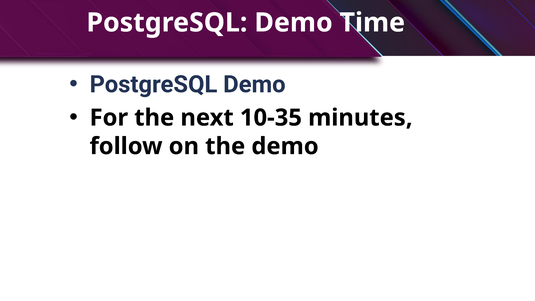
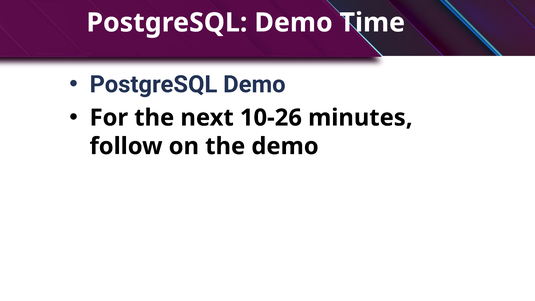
10-35: 10-35 -> 10-26 (271, 118)
